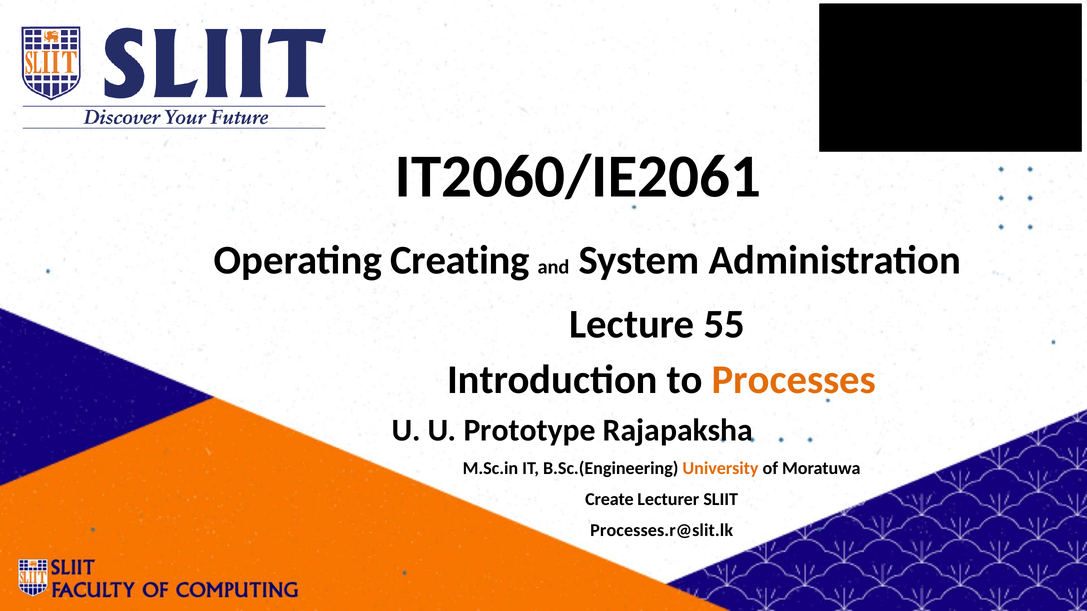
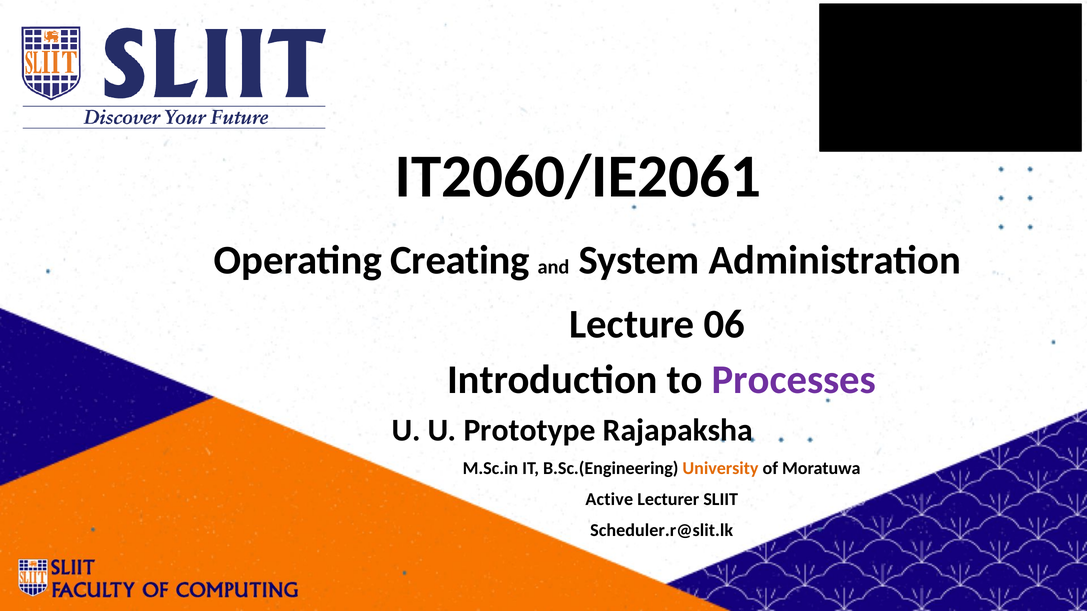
55: 55 -> 06 (724, 324)
Processes colour: orange -> purple (794, 380)
Create: Create -> Active (609, 500)
Processes.r@slit.lk: Processes.r@slit.lk -> Scheduler.r@slit.lk (662, 530)
